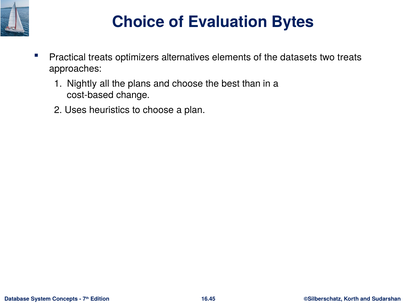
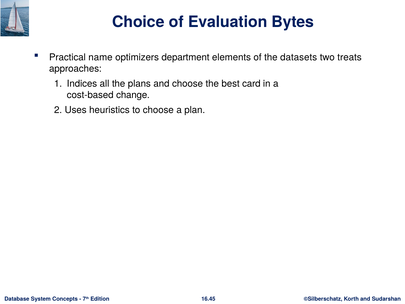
Practical treats: treats -> name (100, 57)
alternatives: alternatives -> department (186, 57)
Nightly: Nightly -> Indices (82, 84)
than: than -> card (251, 84)
